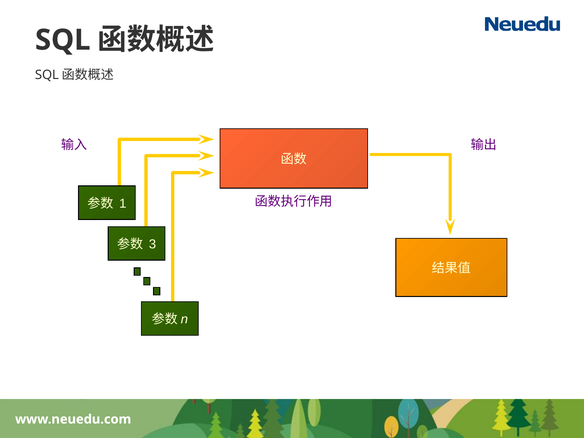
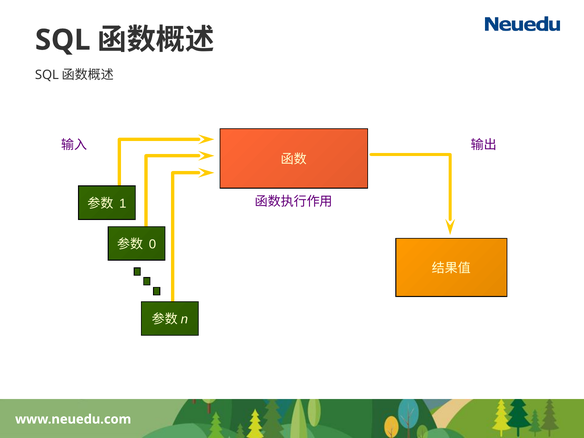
3: 3 -> 0 (153, 244)
